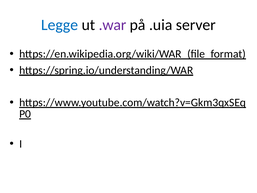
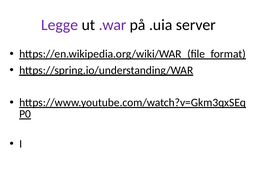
Legge colour: blue -> purple (60, 25)
